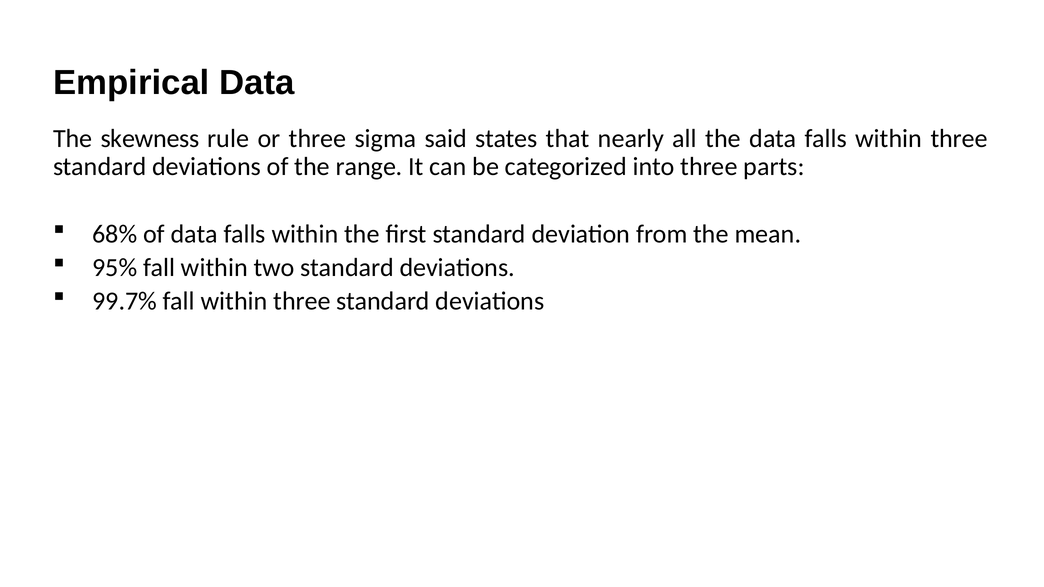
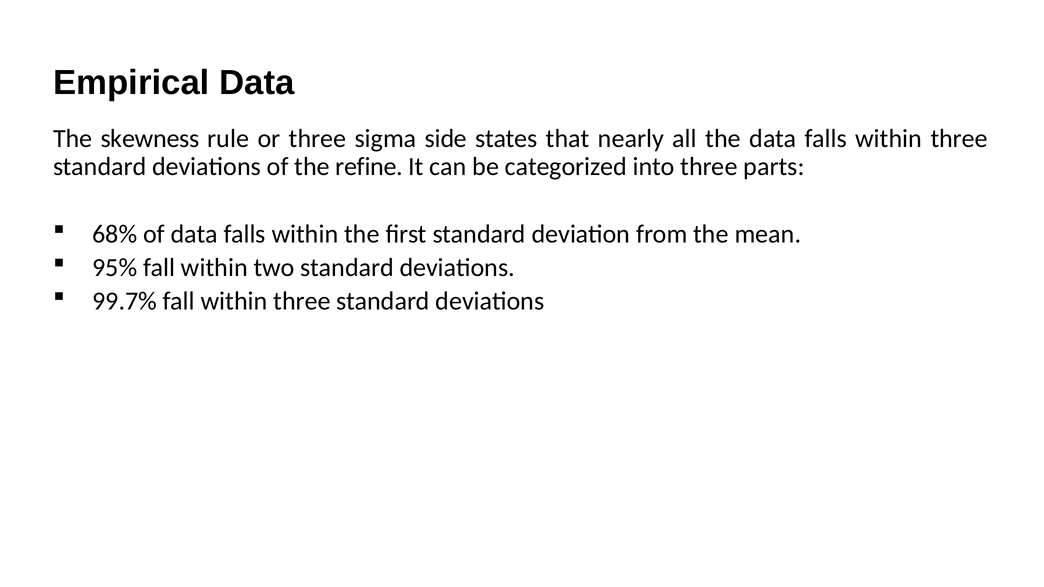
said: said -> side (446, 139)
range: range -> refine (369, 167)
